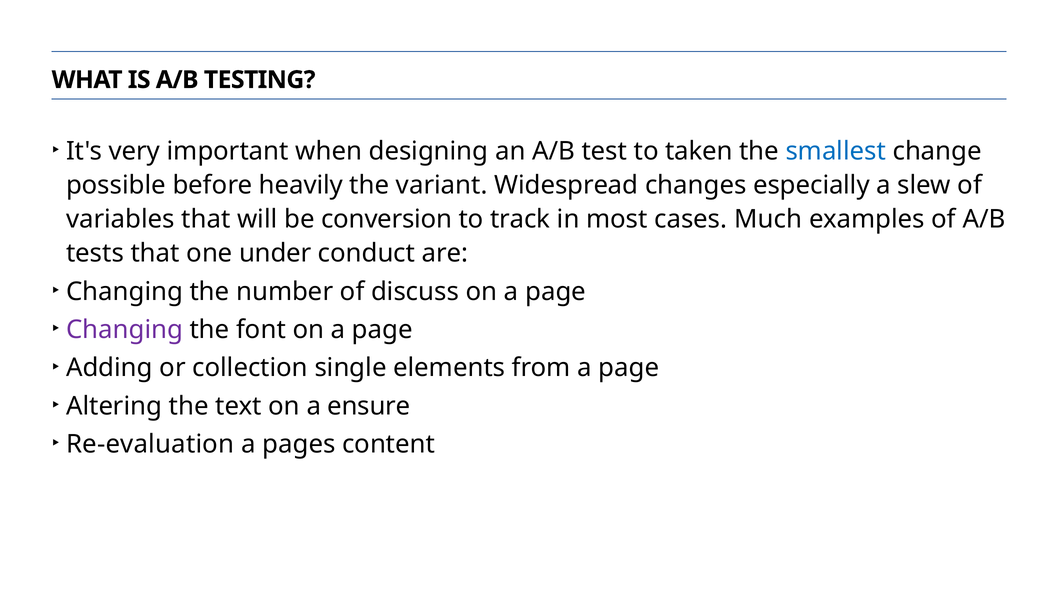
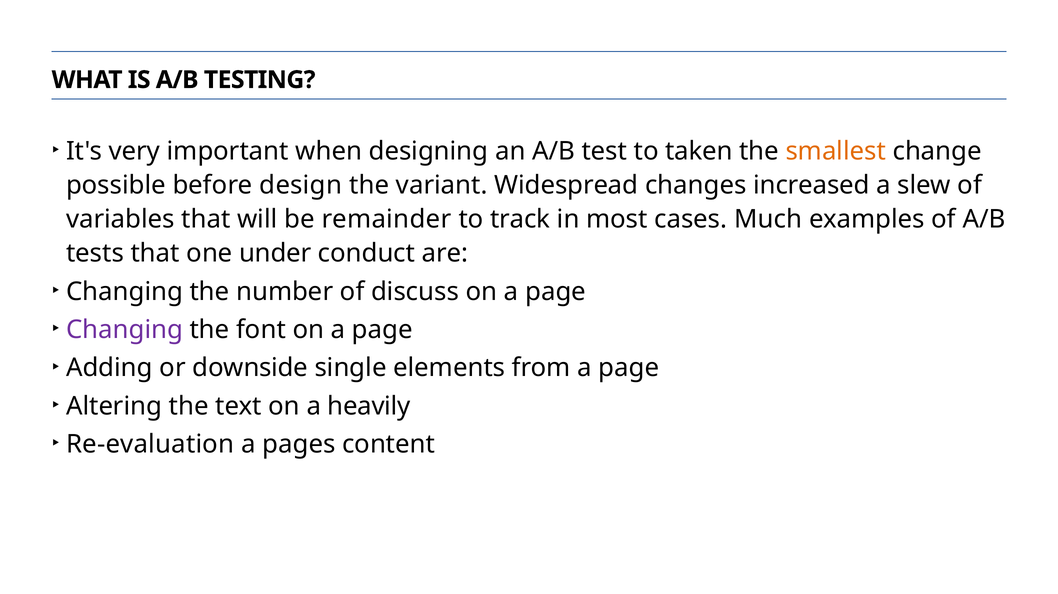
smallest colour: blue -> orange (836, 151)
heavily: heavily -> design (301, 185)
especially: especially -> increased (812, 185)
conversion: conversion -> remainder (386, 219)
collection: collection -> downside (250, 368)
ensure: ensure -> heavily (369, 406)
